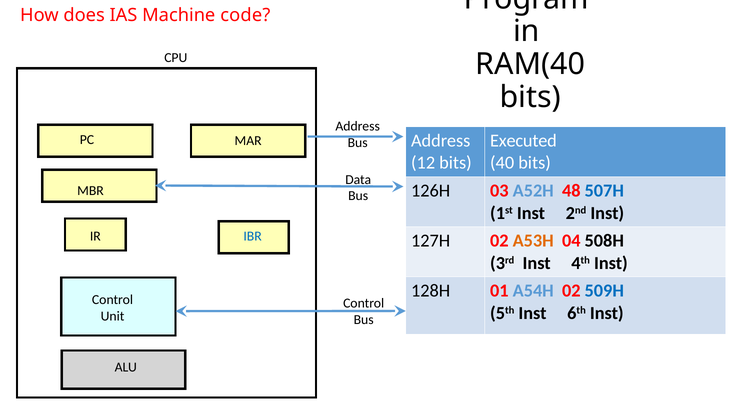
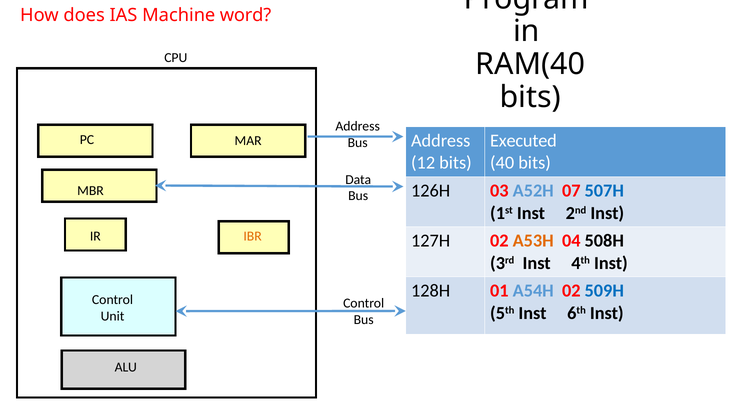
code: code -> word (245, 15)
48: 48 -> 07 (571, 191)
IBR colour: blue -> orange (253, 236)
